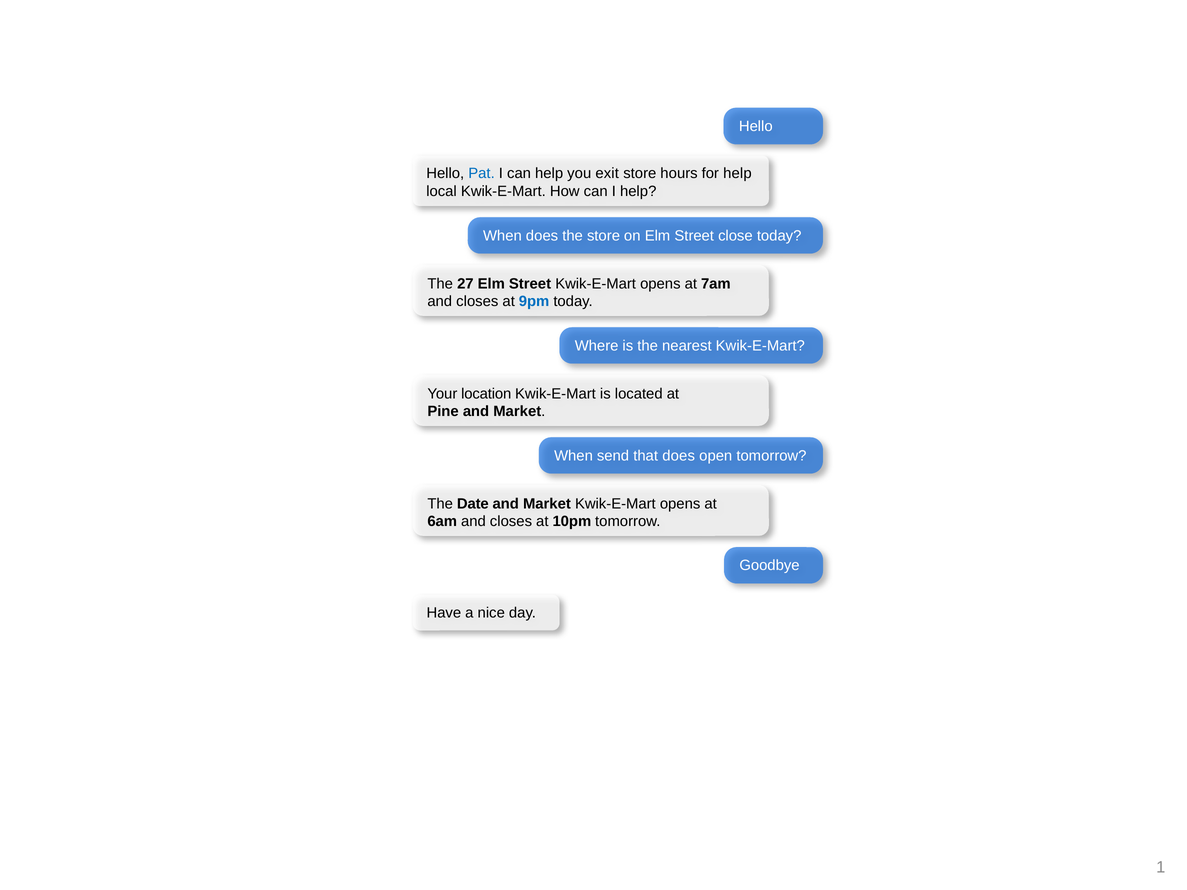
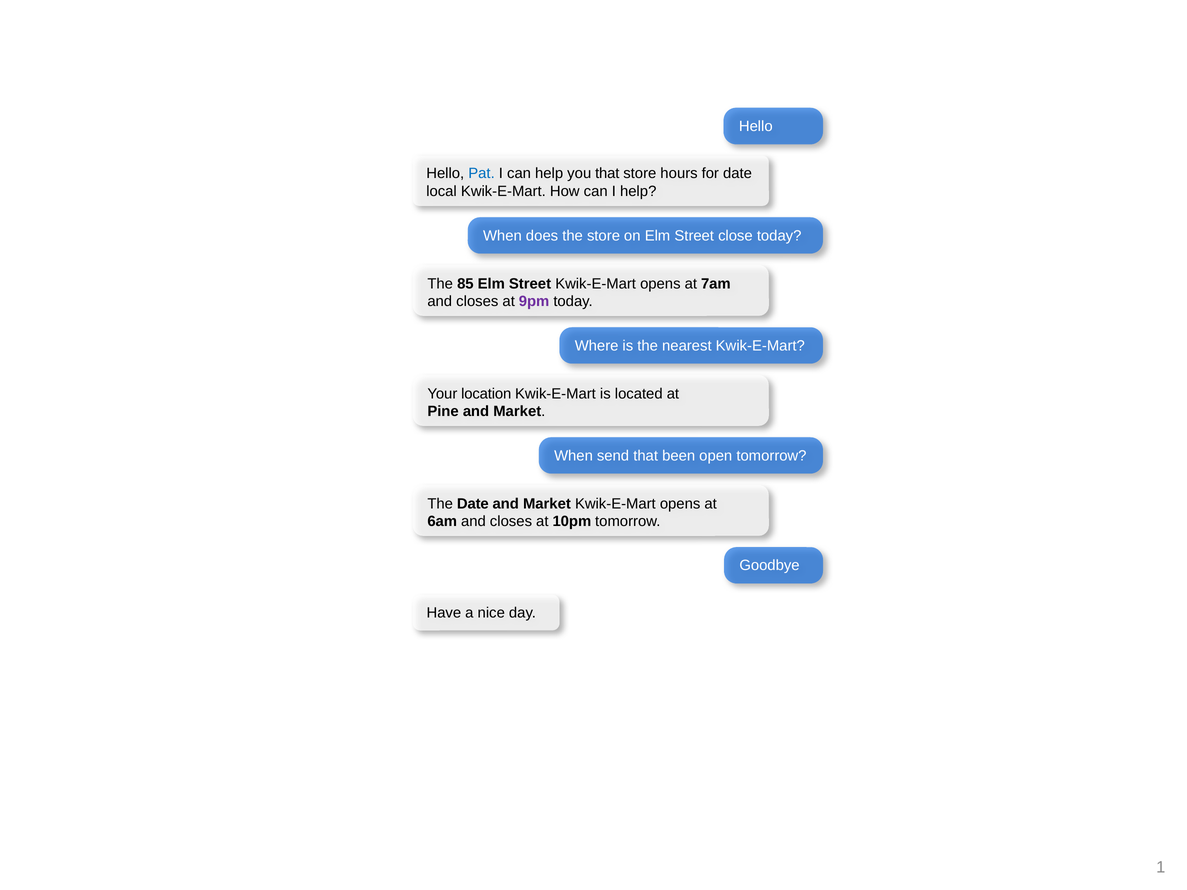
you exit: exit -> that (607, 173)
for help: help -> date (737, 173)
27: 27 -> 85 (465, 284)
9pm colour: blue -> purple (534, 302)
that does: does -> been (679, 456)
